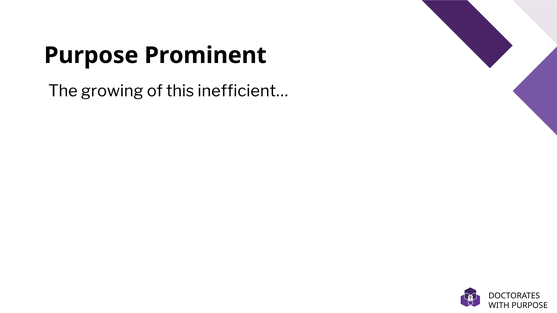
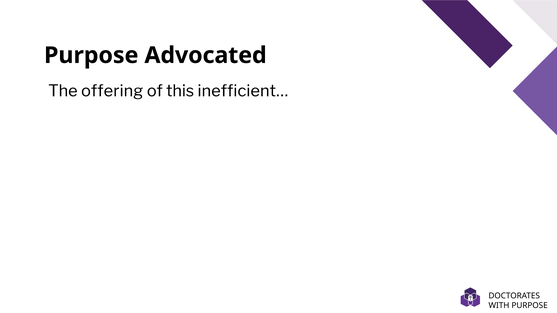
Prominent: Prominent -> Advocated (206, 55)
growing: growing -> offering (112, 91)
